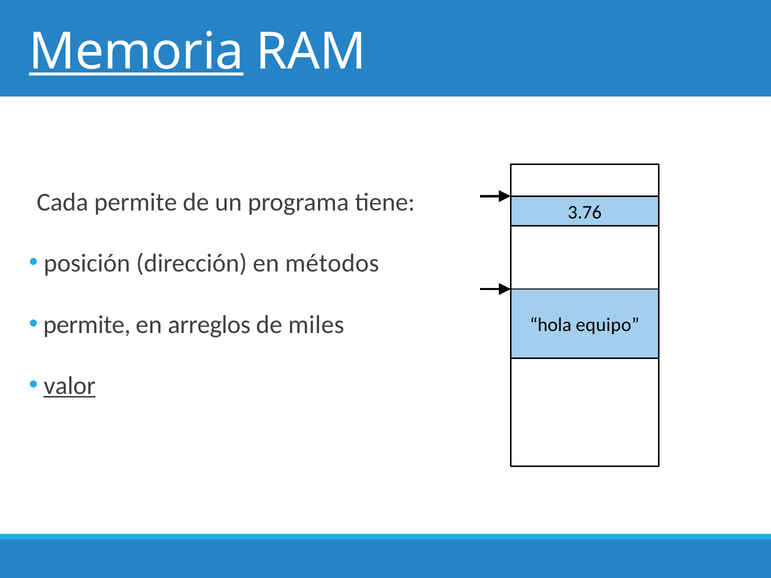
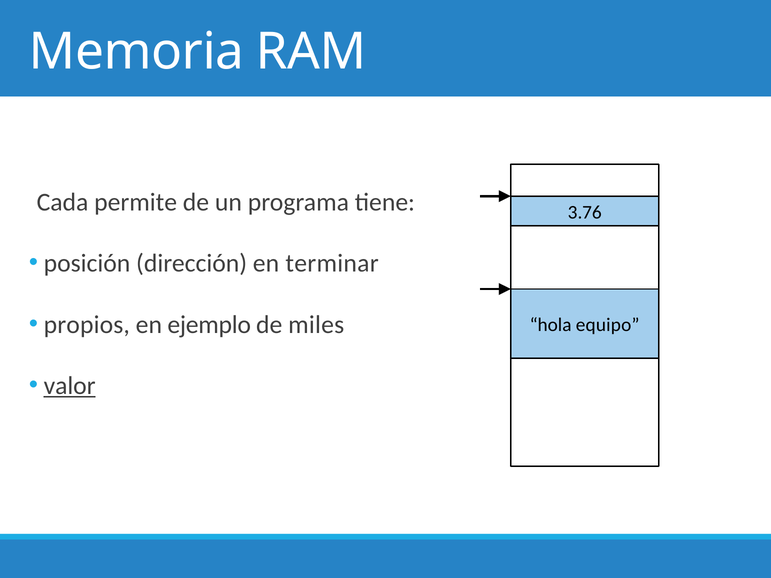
Memoria underline: present -> none (137, 52)
métodos: métodos -> terminar (332, 264)
permite: permite -> propios (87, 325)
arreglos: arreglos -> ejemplo (209, 325)
